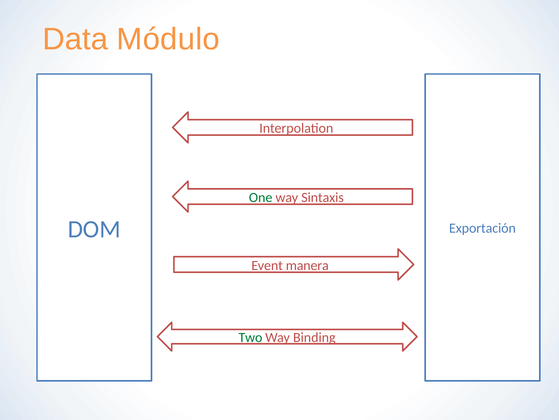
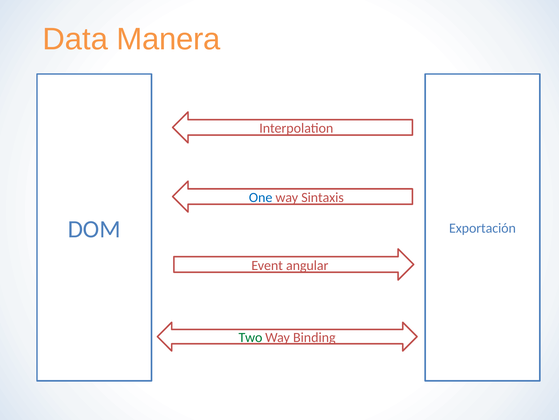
Módulo: Módulo -> Manera (168, 39)
One colour: green -> blue (261, 197)
manera: manera -> angular (307, 265)
